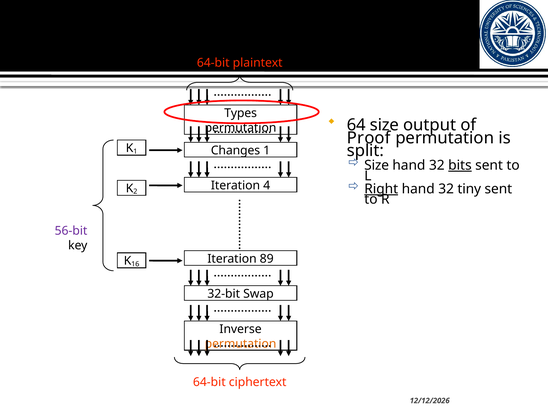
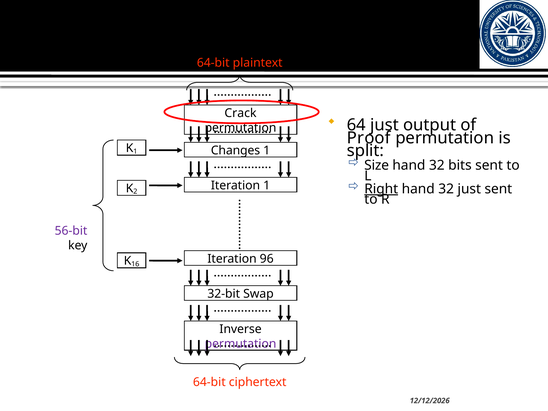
Types: Types -> Crack (241, 113)
64 size: size -> just (384, 125)
bits underline: present -> none (460, 165)
32 tiny: tiny -> just (469, 189)
Iteration 4: 4 -> 1 (267, 186)
89: 89 -> 96 (267, 259)
permutation colour: orange -> purple (241, 344)
